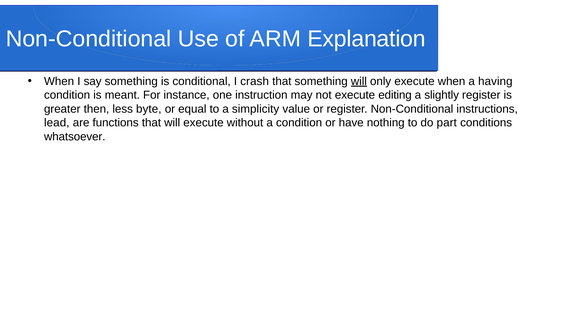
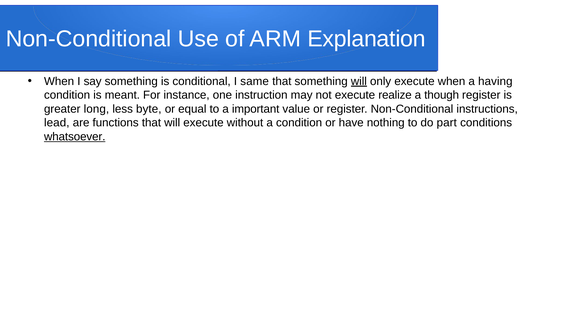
crash: crash -> same (255, 81)
editing: editing -> realize (395, 95)
slightly: slightly -> though (442, 95)
then: then -> long (96, 109)
simplicity: simplicity -> important (256, 109)
whatsoever underline: none -> present (75, 137)
